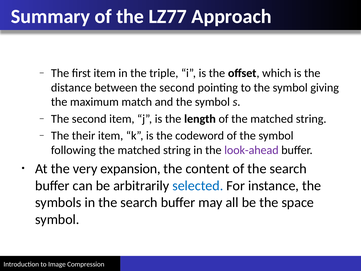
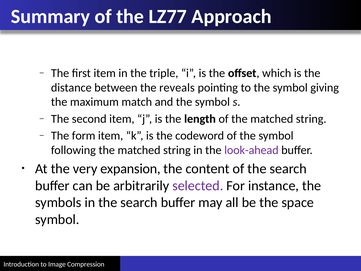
between the second: second -> reveals (177, 87)
their: their -> form (84, 136)
selected colour: blue -> purple (198, 186)
